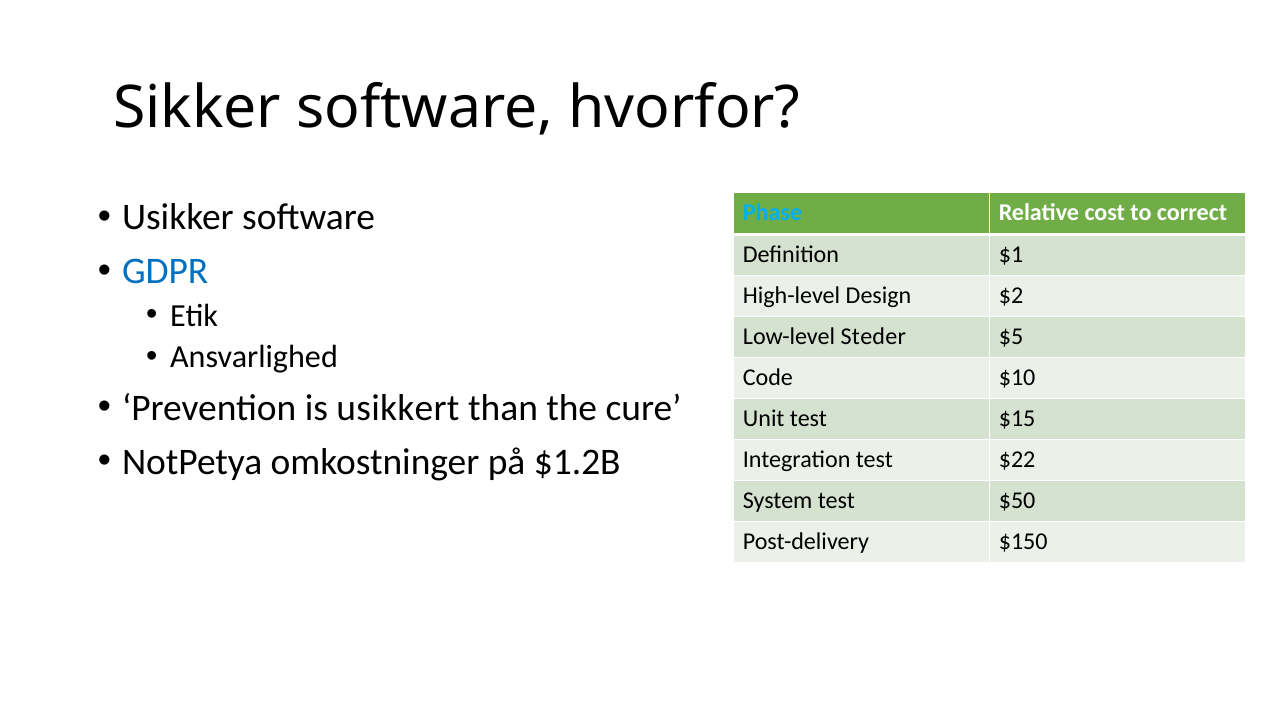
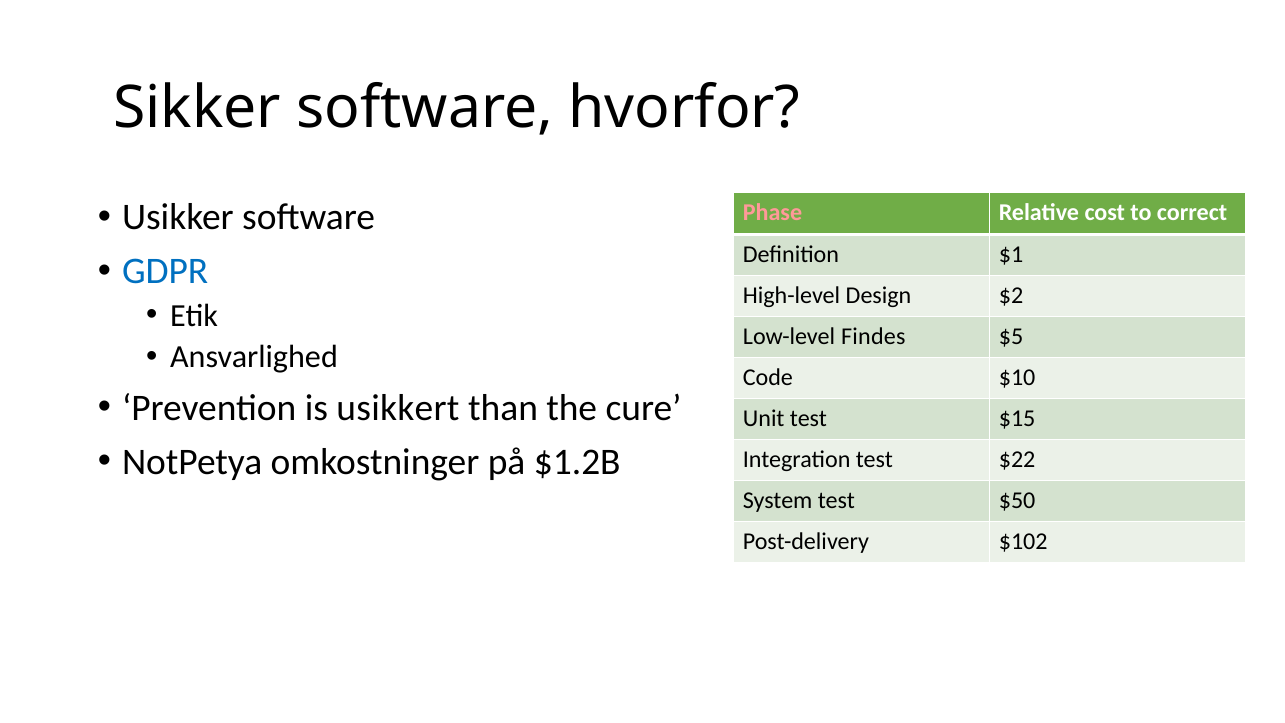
Phase colour: light blue -> pink (773, 212)
Steder: Steder -> Findes (873, 336)
$150: $150 -> $102 (1023, 541)
